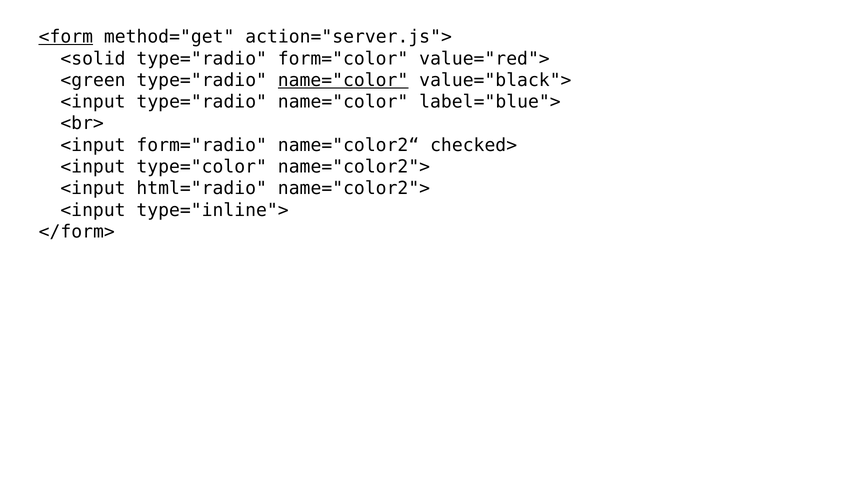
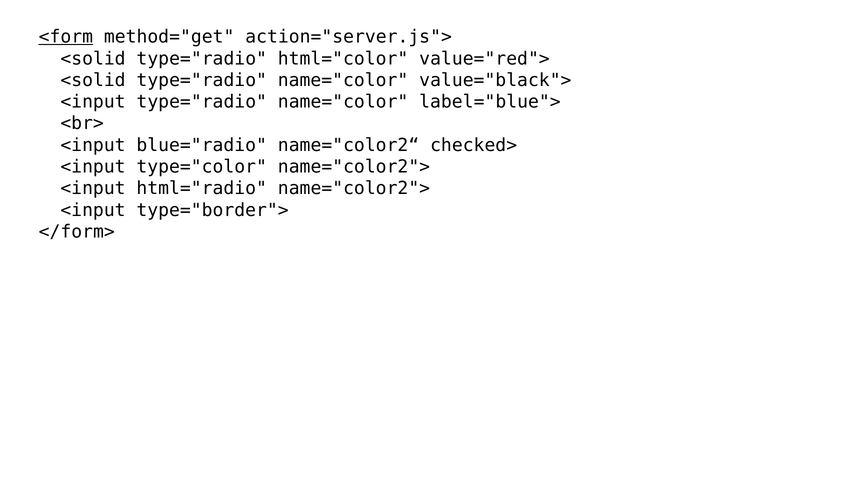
form="color: form="color -> html="color (343, 59)
<green: <green -> <solid (93, 80)
name="color underline: present -> none (343, 80)
form="radio: form="radio -> blue="radio (202, 145)
type="inline">: type="inline"> -> type="border"> (213, 210)
